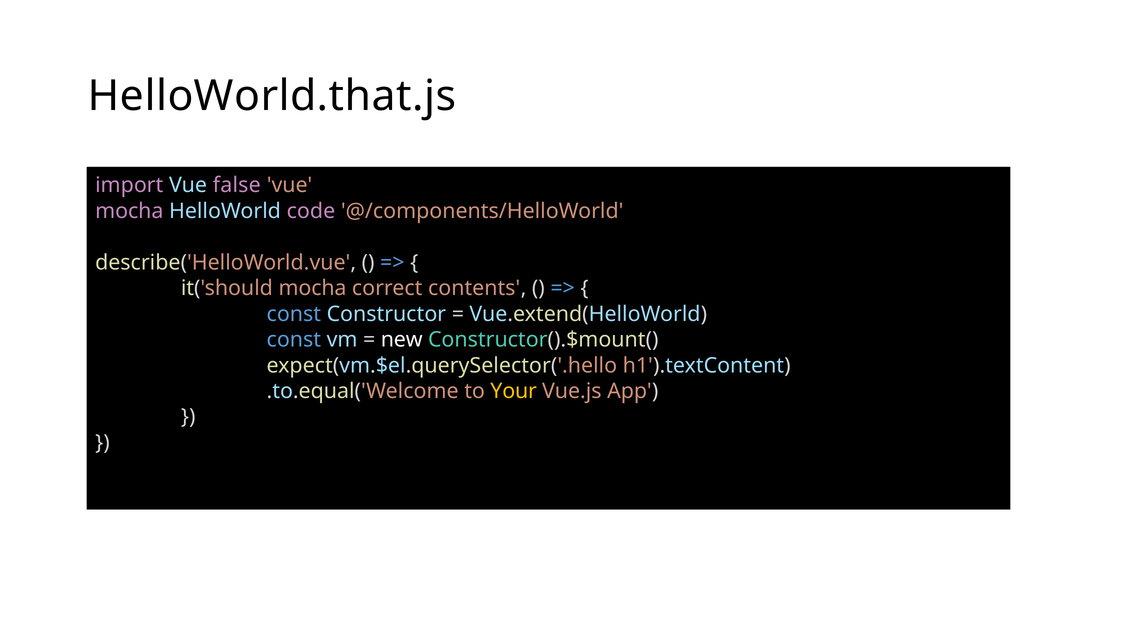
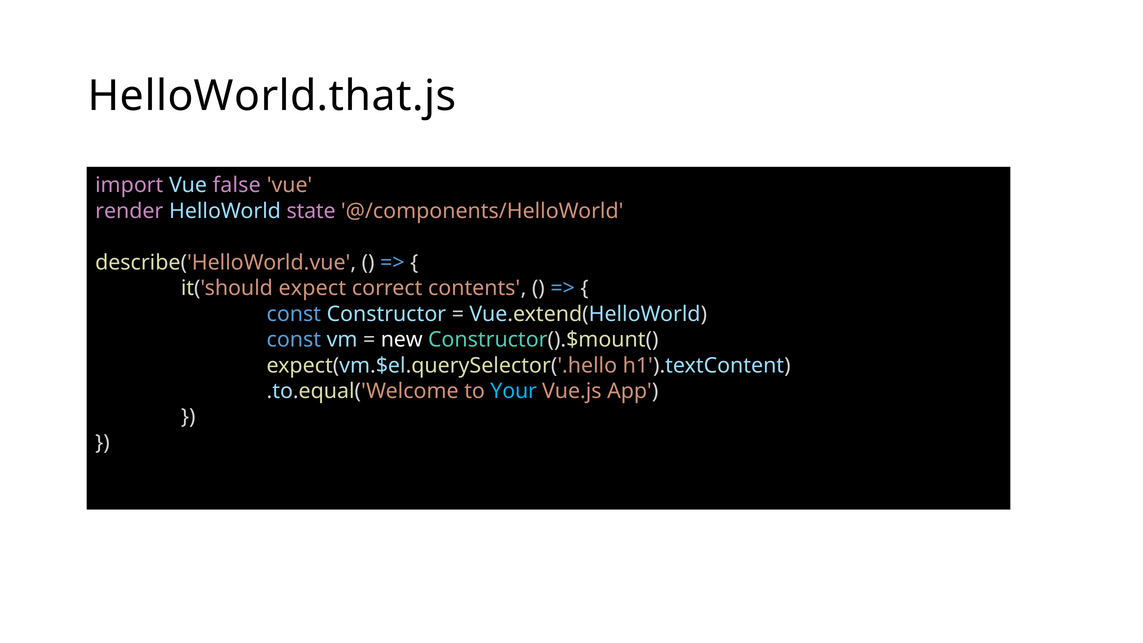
mocha: mocha -> render (129, 211)
code: code -> state (311, 211)
it('should mocha: mocha -> expect (312, 288)
Your colour: yellow -> light blue (514, 391)
